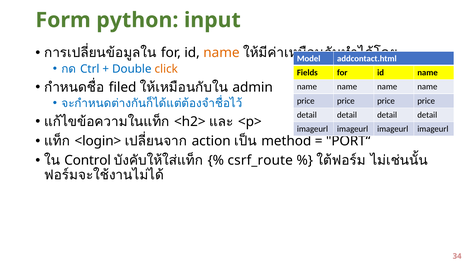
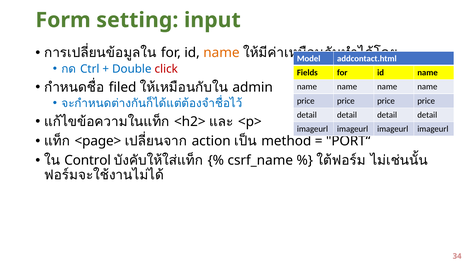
python: python -> setting (137, 20)
click colour: orange -> red (166, 69)
<login>: <login> -> <page> (98, 141)
csrf_route: csrf_route -> csrf_name (260, 161)
